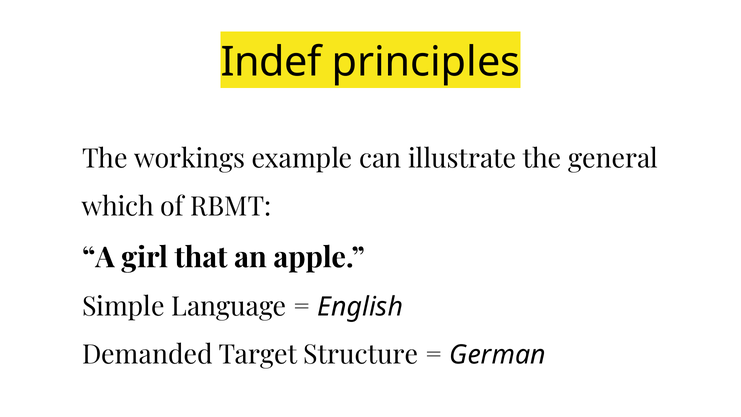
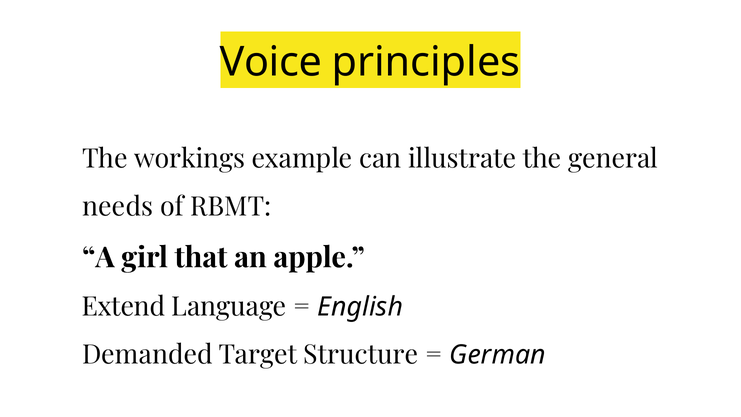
Indef: Indef -> Voice (271, 62)
which: which -> needs (118, 207)
Simple: Simple -> Extend (123, 307)
